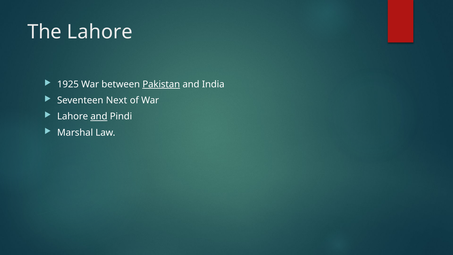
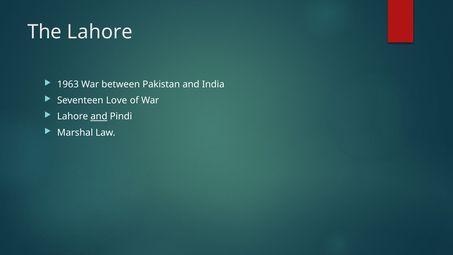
1925: 1925 -> 1963 (68, 84)
Pakistan underline: present -> none (161, 84)
Next: Next -> Love (117, 100)
